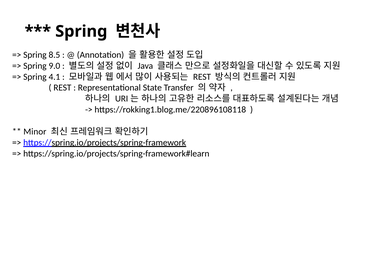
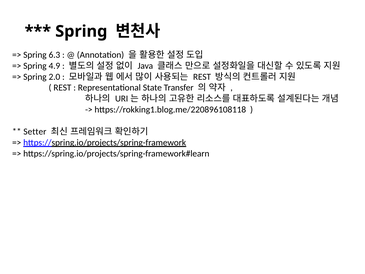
8.5: 8.5 -> 6.3 (54, 55)
9.0: 9.0 -> 4.9 (54, 66)
4.1: 4.1 -> 2.0 (54, 77)
Minor: Minor -> Setter (35, 131)
